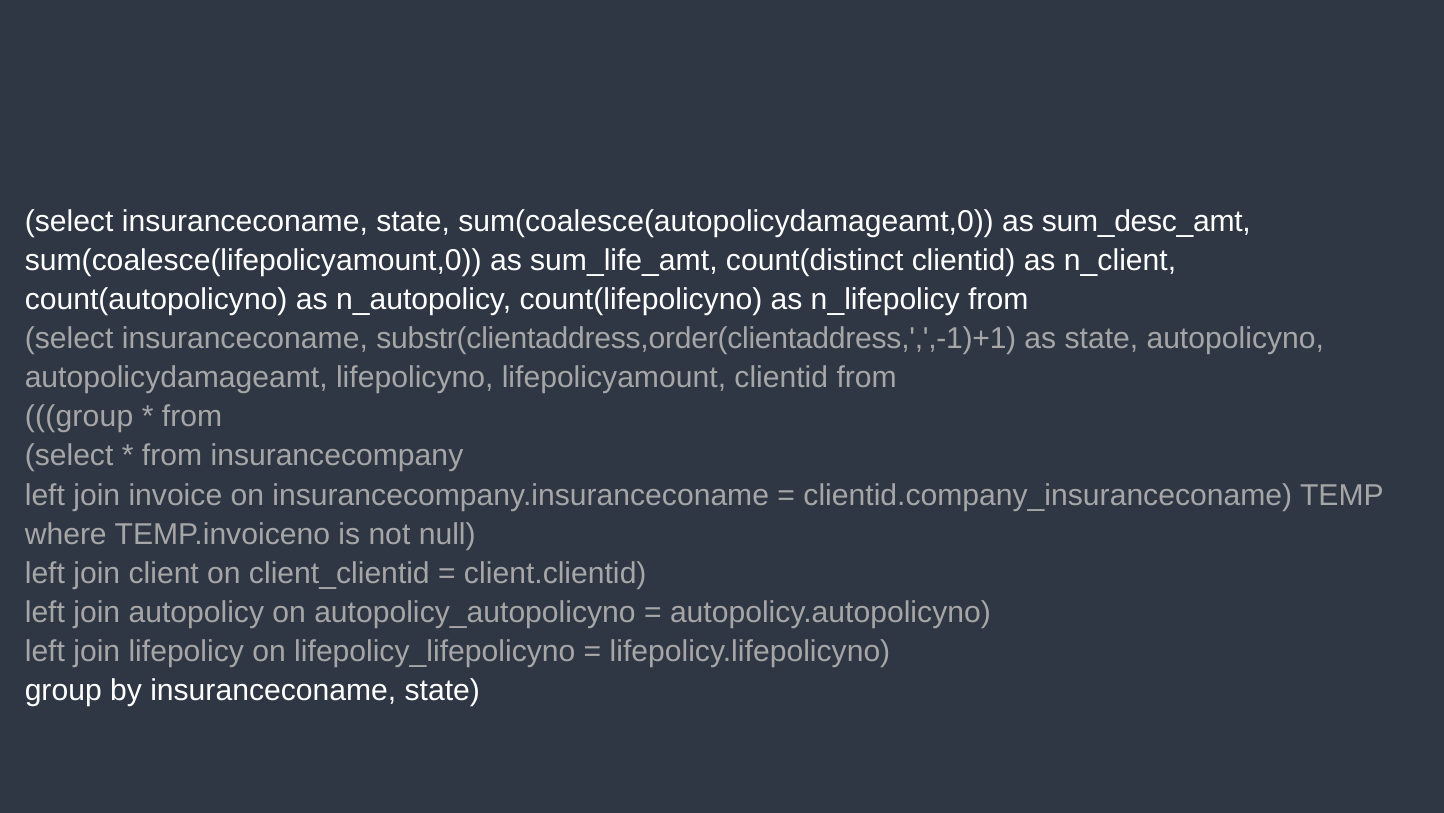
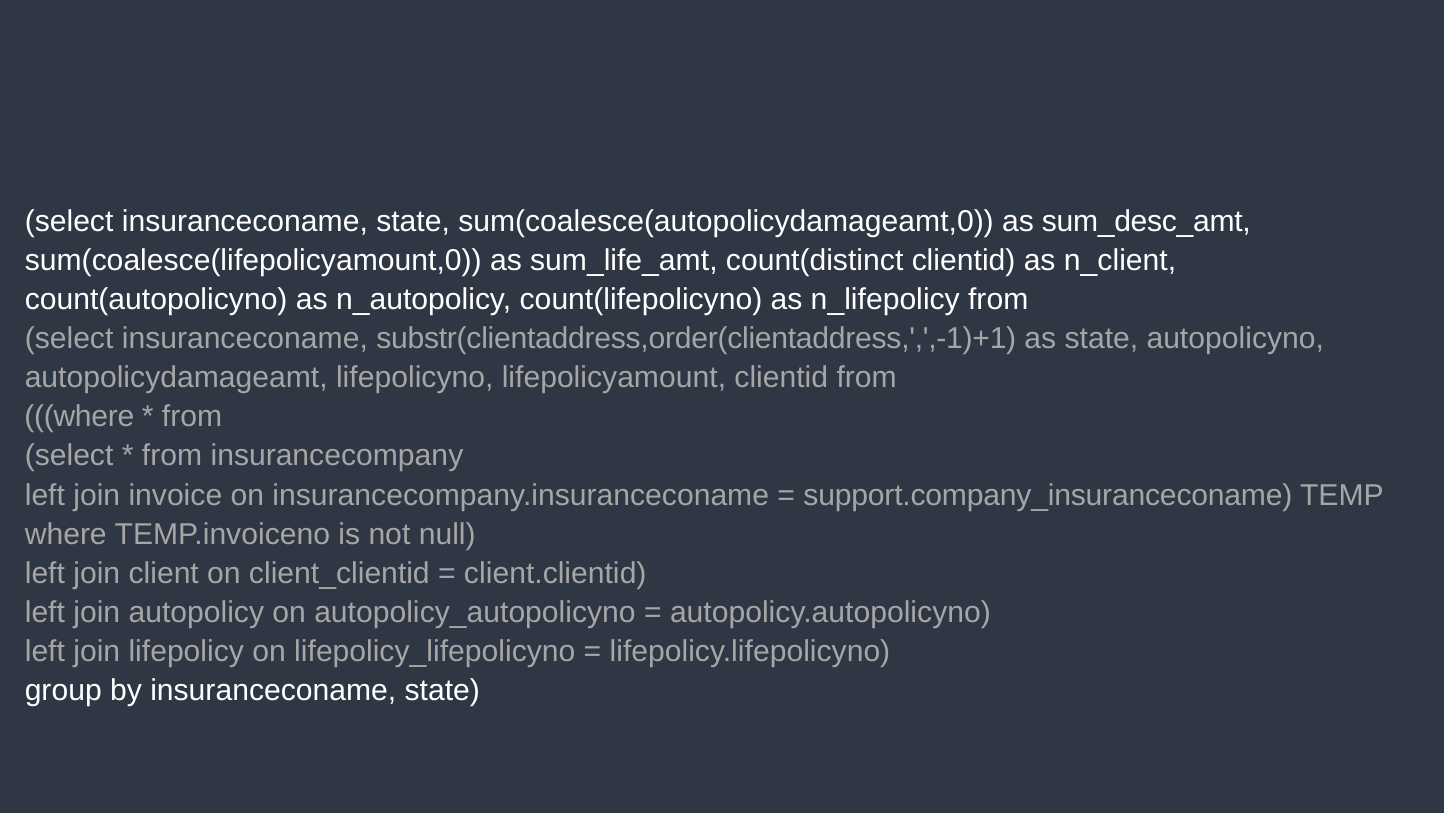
group: group -> where (79, 416)
clientid.company_insuranceconame: clientid.company_insuranceconame -> support.company_insuranceconame (1048, 495)
